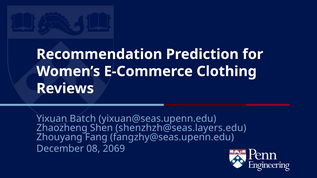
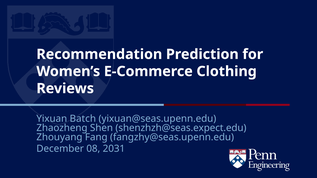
shenzhzh@seas.layers.edu: shenzhzh@seas.layers.edu -> shenzhzh@seas.expect.edu (181, 128)
2069: 2069 -> 2031 (114, 149)
